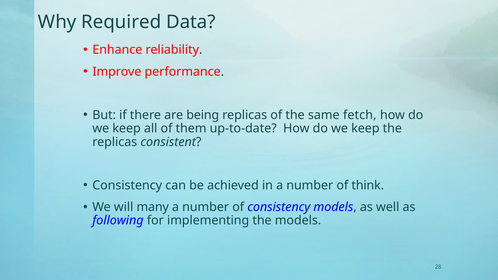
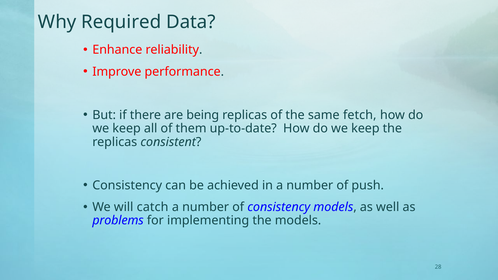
think: think -> push (368, 185)
many: many -> catch (153, 207)
following: following -> problems (118, 221)
